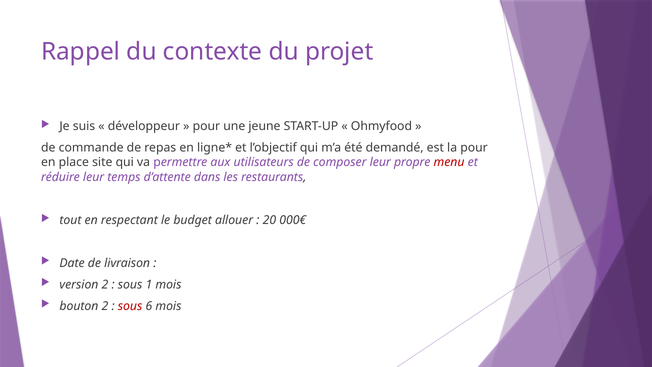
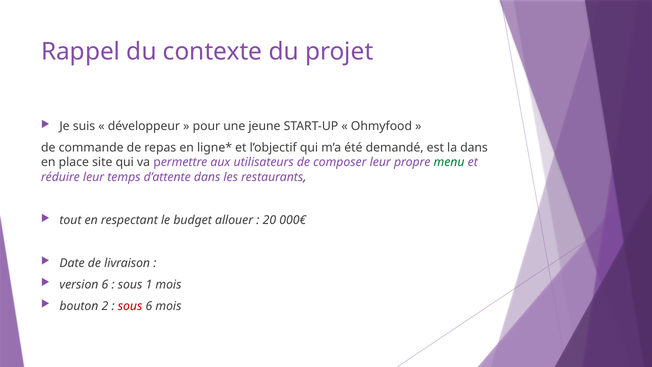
la pour: pour -> dans (474, 148)
menu colour: red -> green (449, 162)
version 2: 2 -> 6 (105, 284)
